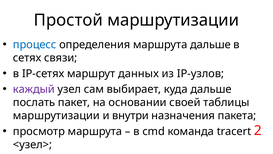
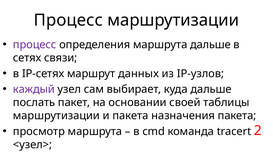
Простой: Простой -> Процесс (68, 20)
процесс colour: blue -> purple (35, 45)
и внутри: внутри -> пакета (130, 115)
